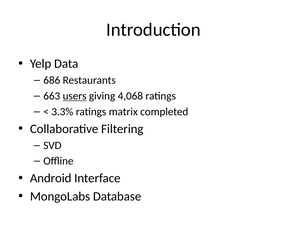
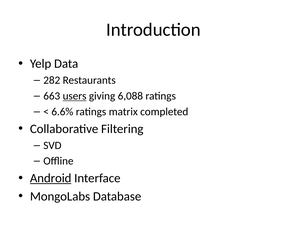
686: 686 -> 282 (52, 80)
4,068: 4,068 -> 6,088 (130, 96)
3.3%: 3.3% -> 6.6% (62, 112)
Android underline: none -> present (51, 178)
